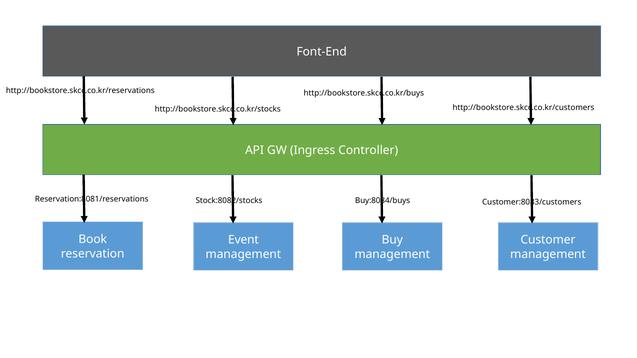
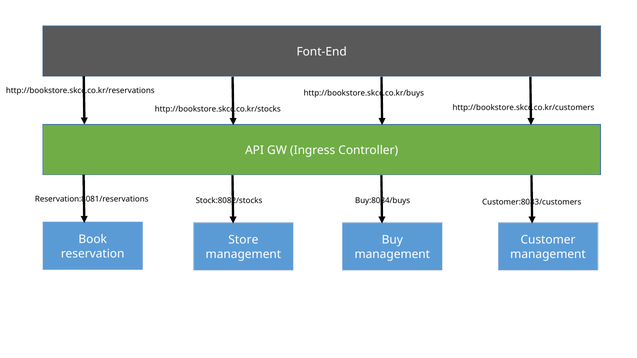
Event: Event -> Store (243, 240)
